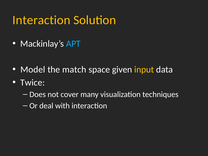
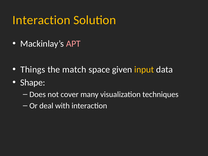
APT colour: light blue -> pink (73, 44)
Model: Model -> Things (33, 70)
Twice: Twice -> Shape (33, 82)
